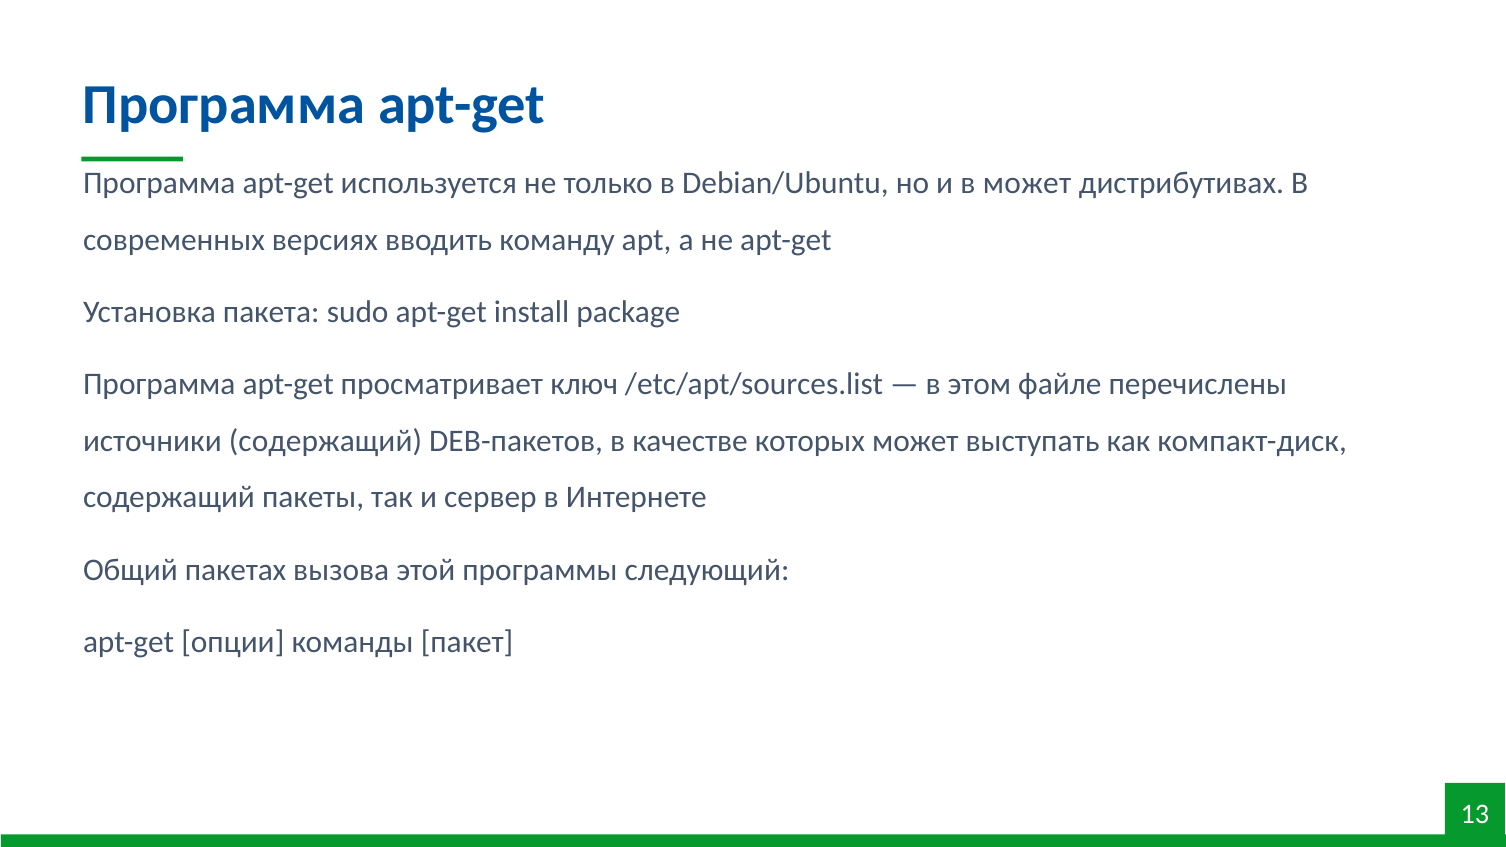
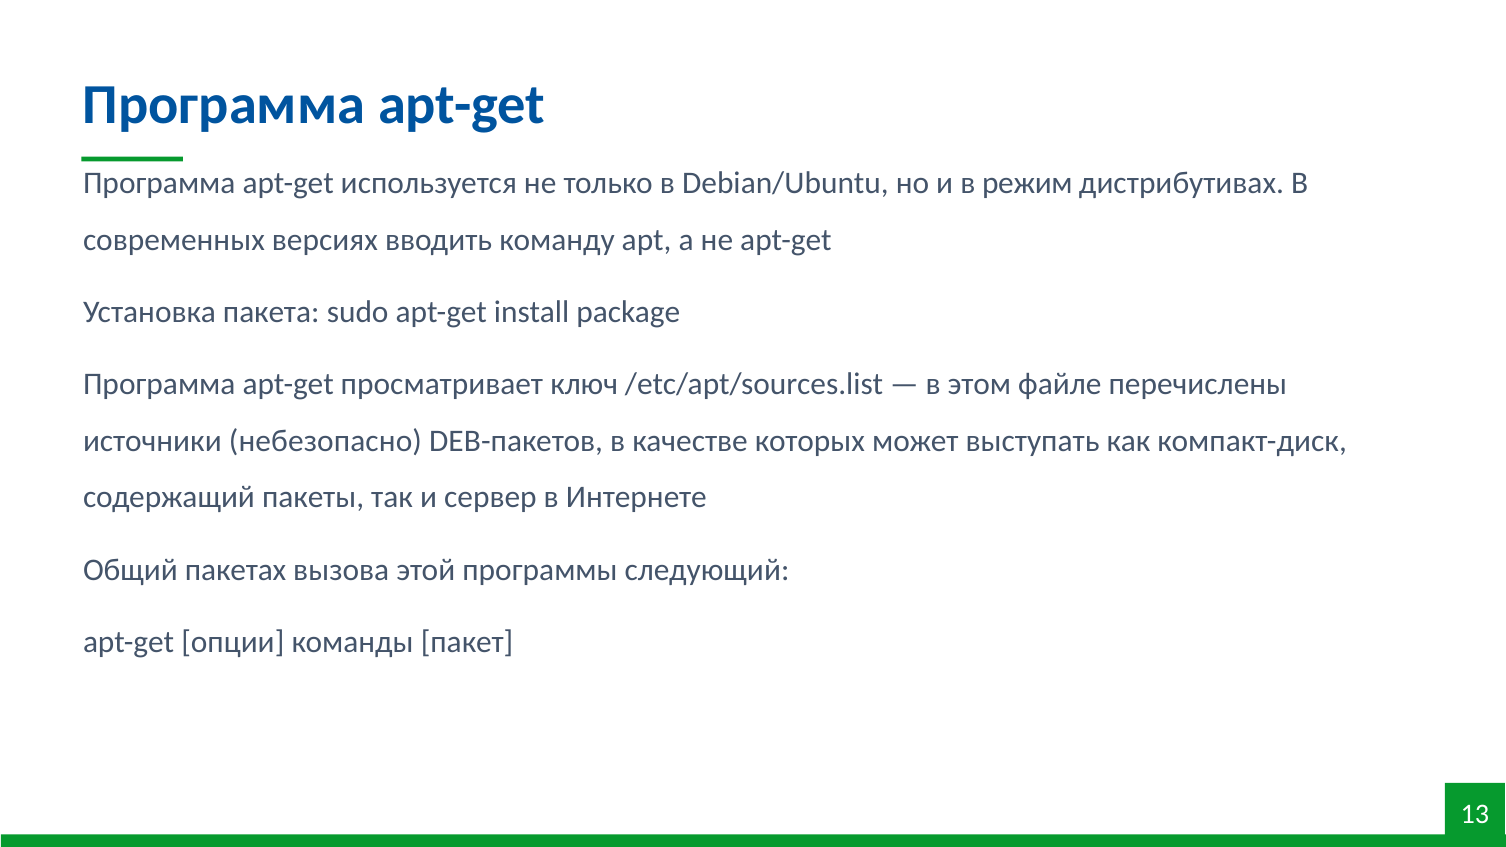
в может: может -> режим (1027, 183)
источники содержащий: содержащий -> небезопасно (325, 441)
